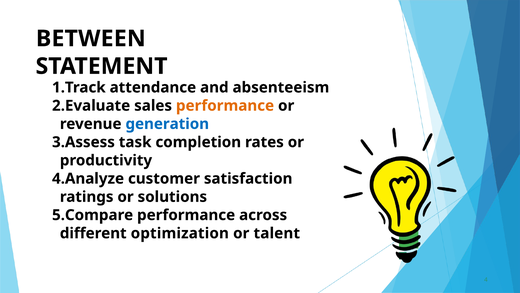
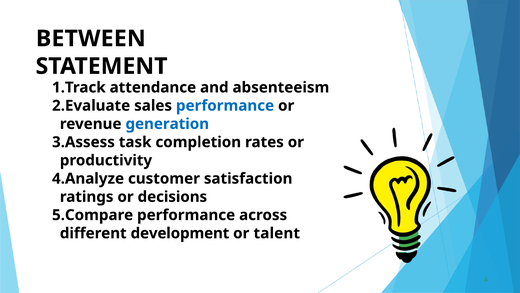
performance colour: orange -> blue (225, 106)
solutions: solutions -> decisions (172, 197)
optimization: optimization -> development (180, 233)
